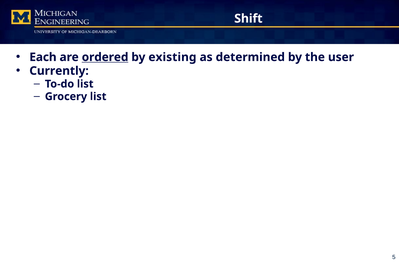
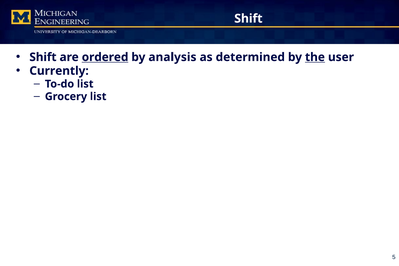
Each: Each -> Shift (43, 57)
existing: existing -> analysis (172, 57)
the underline: none -> present (315, 57)
